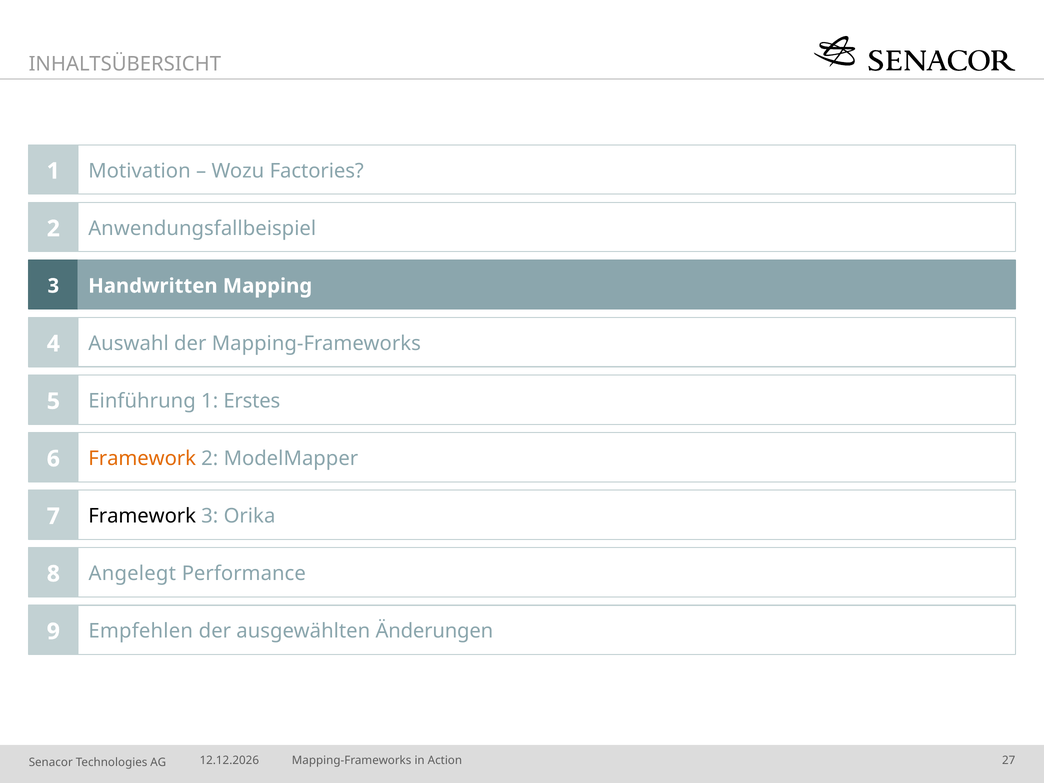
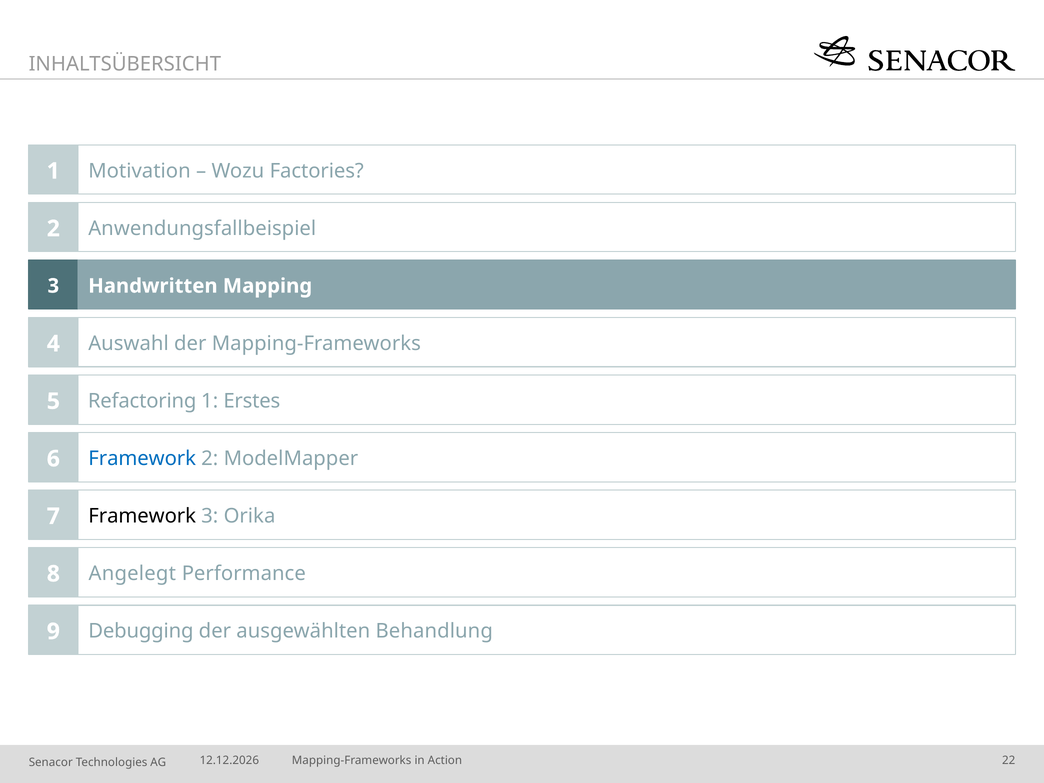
Einführung: Einführung -> Refactoring (142, 401)
Framework colour: orange -> blue (142, 459)
Empfehlen: Empfehlen -> Debugging (141, 631)
Änderungen: Änderungen -> Behandlung (434, 631)
27: 27 -> 22 (1009, 760)
